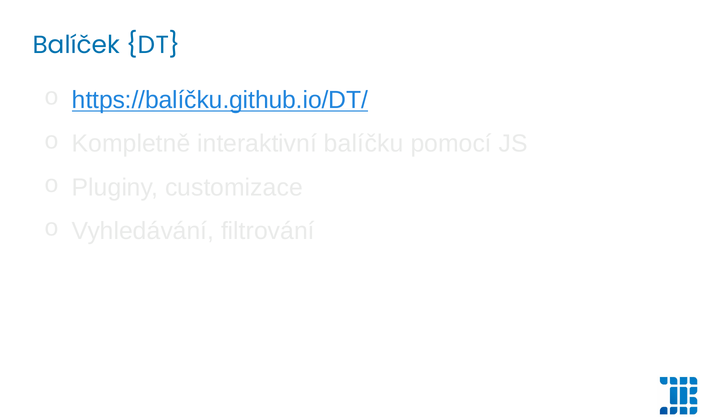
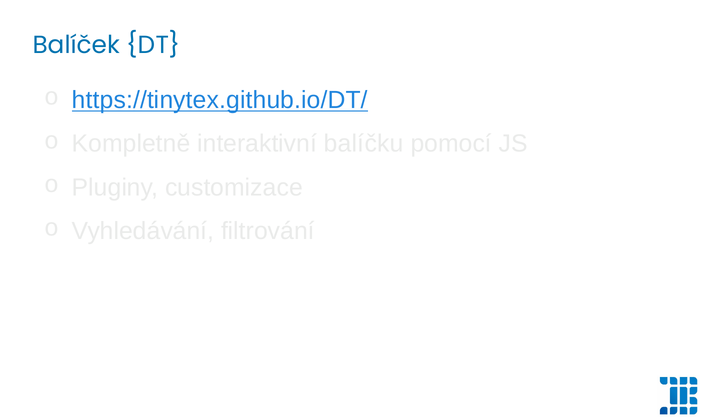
https://balíčku.github.io/DT/: https://balíčku.github.io/DT/ -> https://tinytex.github.io/DT/ (220, 100)
